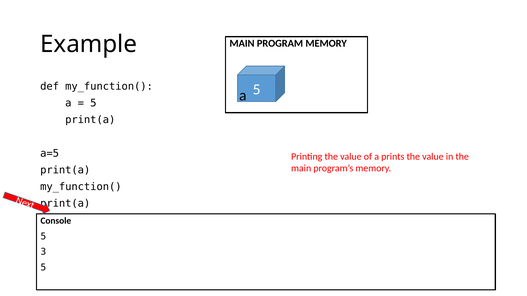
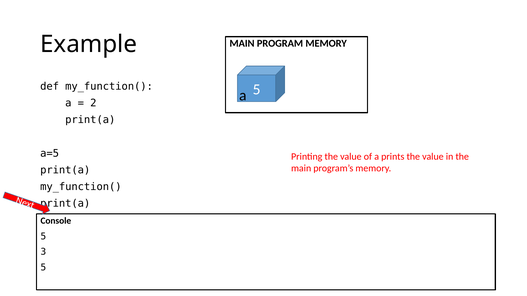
5: 5 -> 2 (93, 103)
